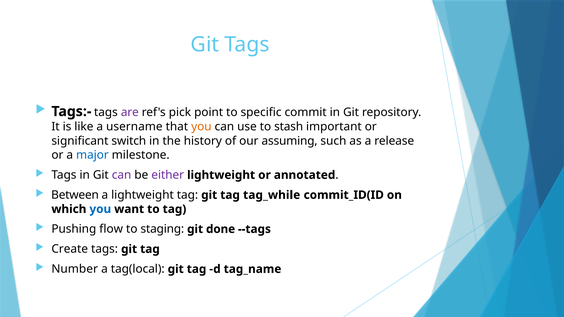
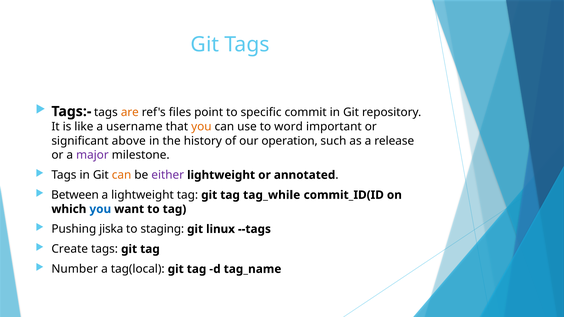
are colour: purple -> orange (130, 112)
pick: pick -> files (180, 112)
stash: stash -> word (289, 127)
switch: switch -> above (129, 141)
assuming: assuming -> operation (290, 141)
major colour: blue -> purple (92, 155)
can colour: purple -> orange (122, 175)
flow: flow -> jiska (111, 229)
done: done -> linux (221, 229)
